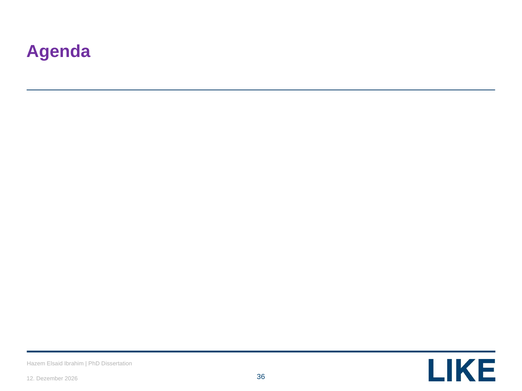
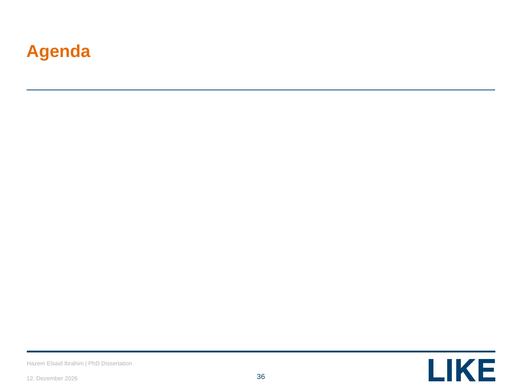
Agenda colour: purple -> orange (59, 52)
